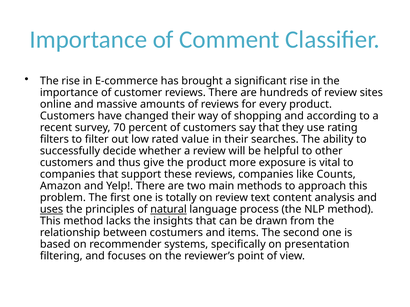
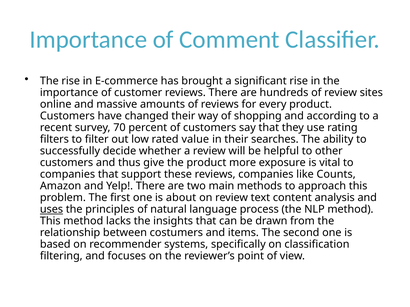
totally: totally -> about (181, 198)
natural underline: present -> none (169, 210)
presentation: presentation -> classification (317, 245)
